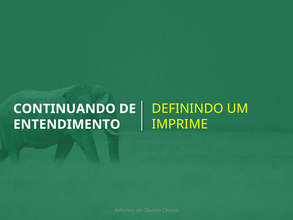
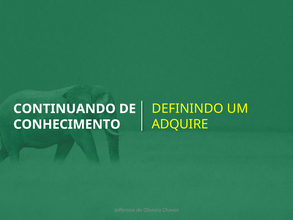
IMPRIME: IMPRIME -> ADQUIRE (180, 124)
ENTENDIMENTO: ENTENDIMENTO -> CONHECIMENTO (67, 124)
